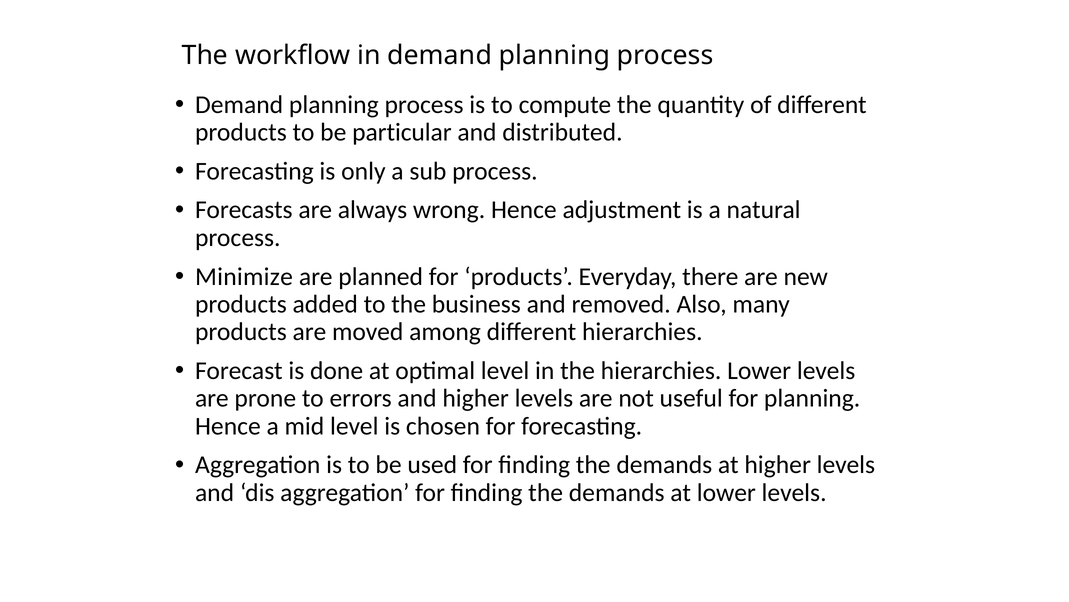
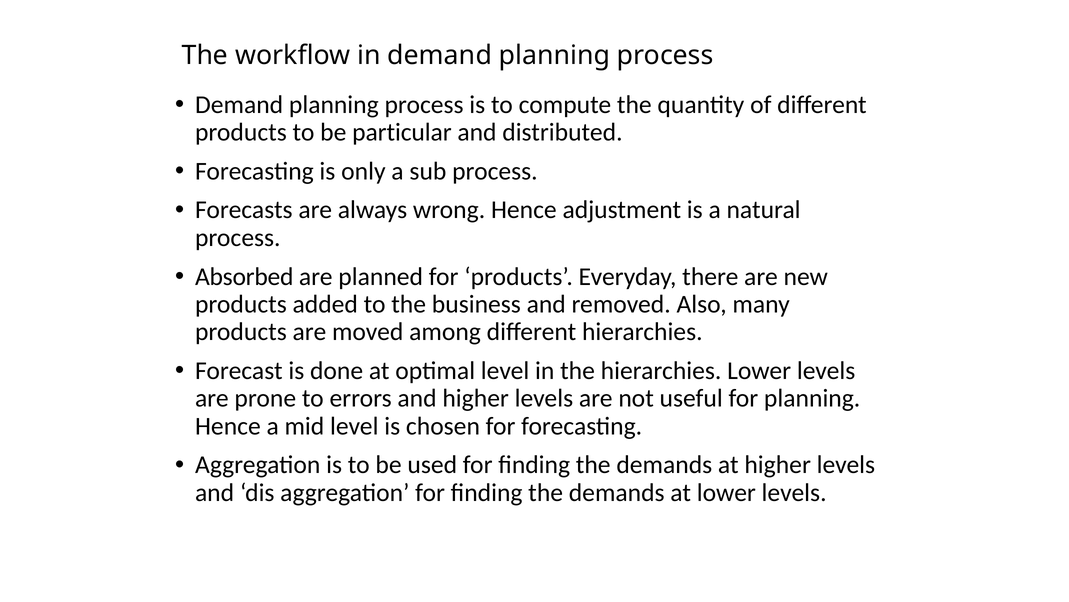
Minimize: Minimize -> Absorbed (244, 276)
